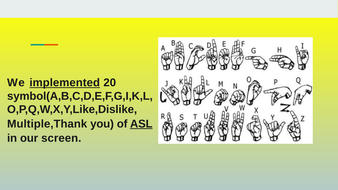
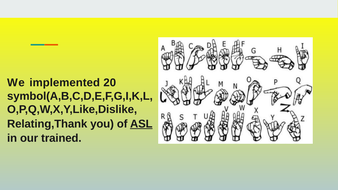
implemented underline: present -> none (65, 83)
Multiple,Thank: Multiple,Thank -> Relating,Thank (47, 124)
screen: screen -> trained (61, 138)
